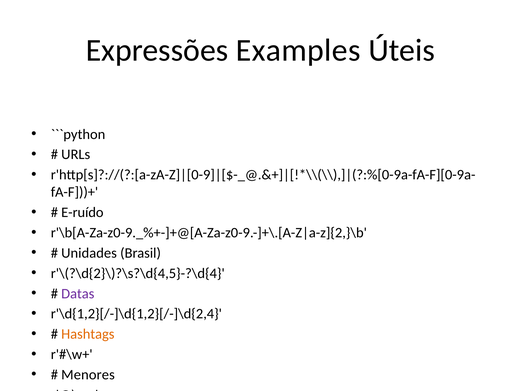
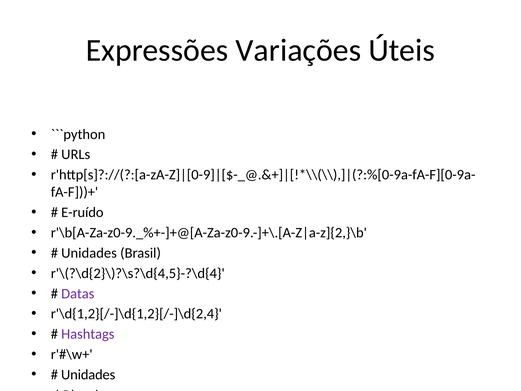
Examples: Examples -> Variações (298, 50)
Hashtags colour: orange -> purple (88, 334)
Menores: Menores -> Unidades (88, 374)
